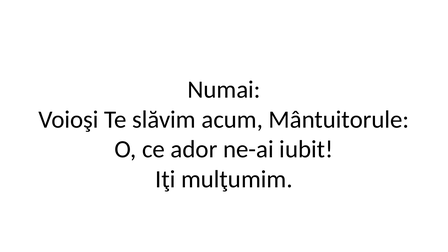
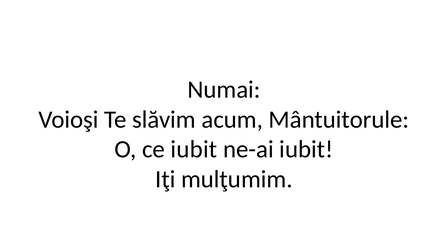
ce ador: ador -> iubit (194, 149)
